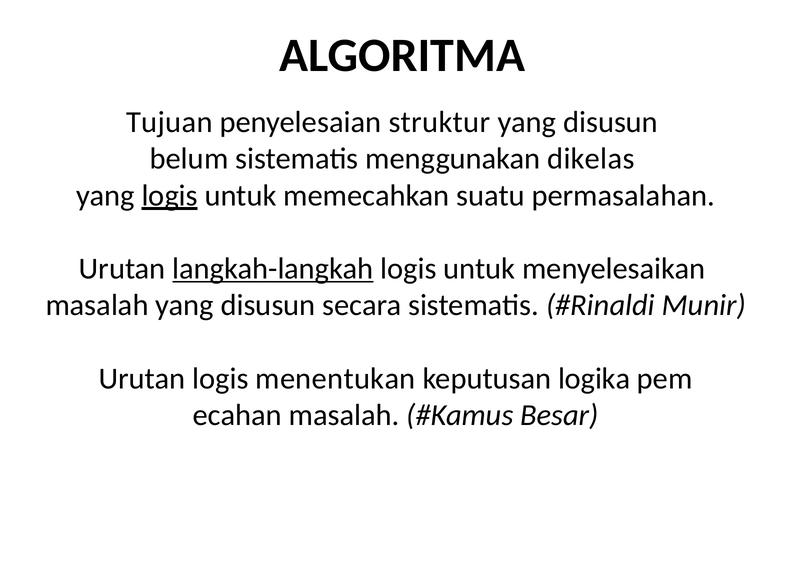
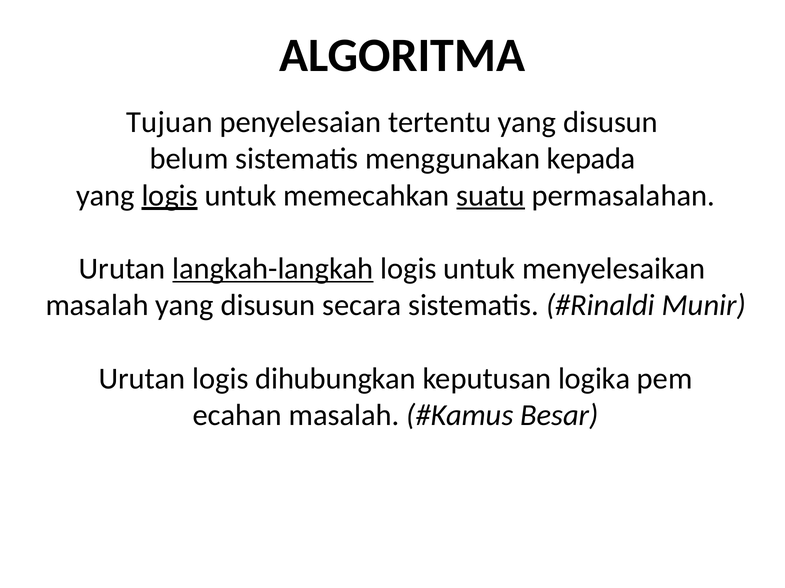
struktur: struktur -> tertentu (440, 122)
dikelas: dikelas -> kepada (591, 159)
suatu underline: none -> present (491, 196)
menentukan: menentukan -> dihubungkan (336, 379)
